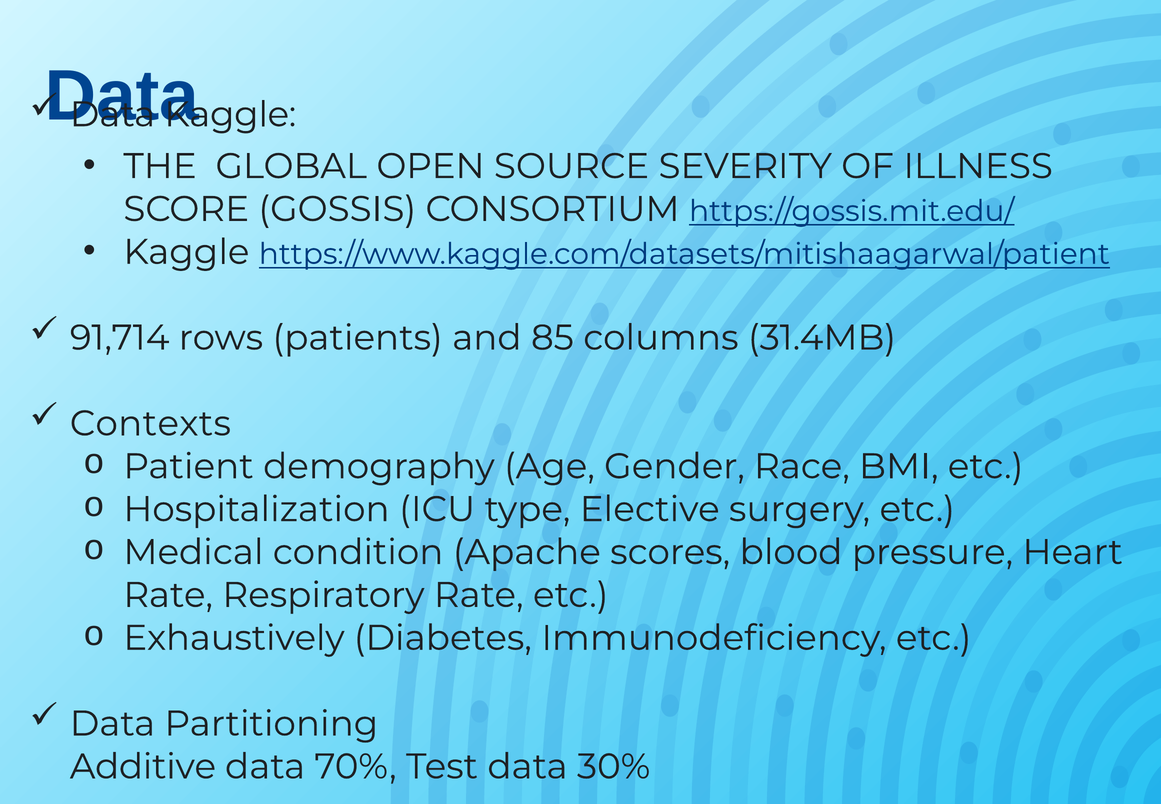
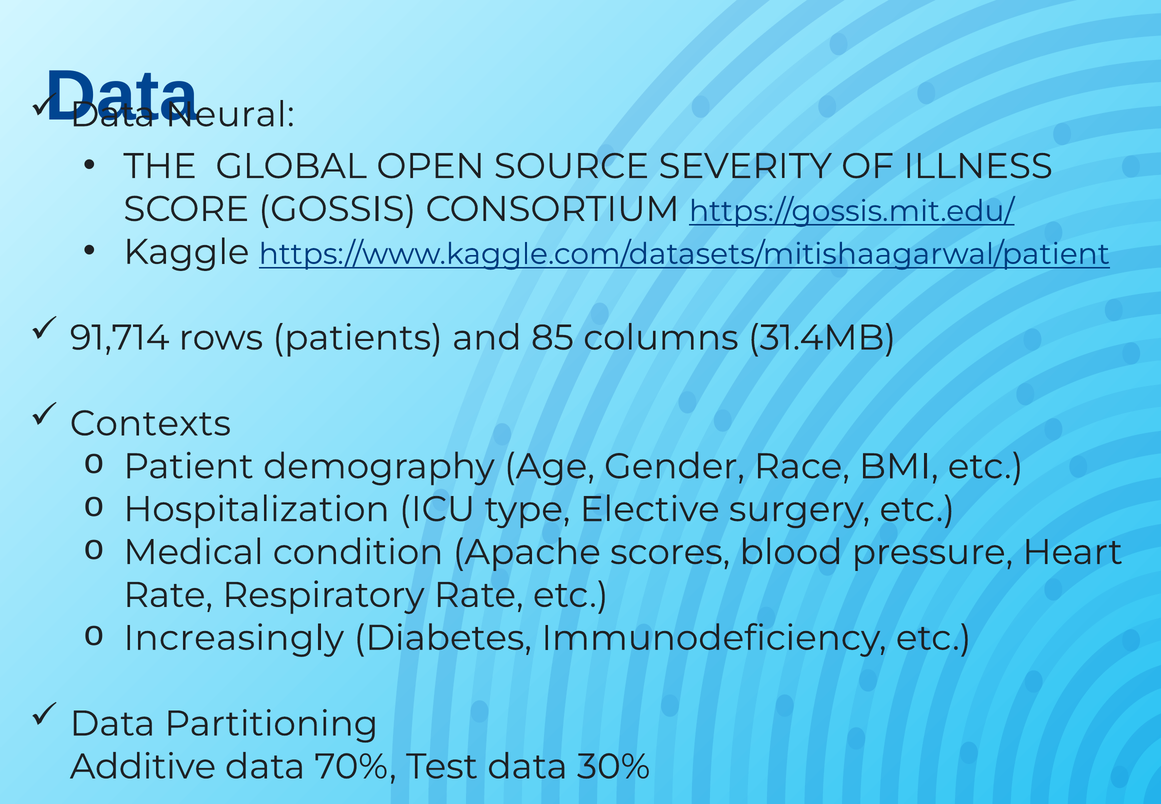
Kaggle: Kaggle -> Neural (230, 114)
Exhaustively: Exhaustively -> Increasingly (234, 638)
